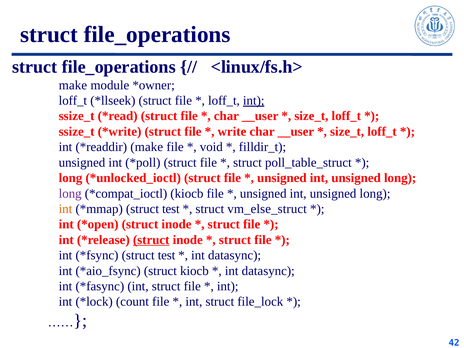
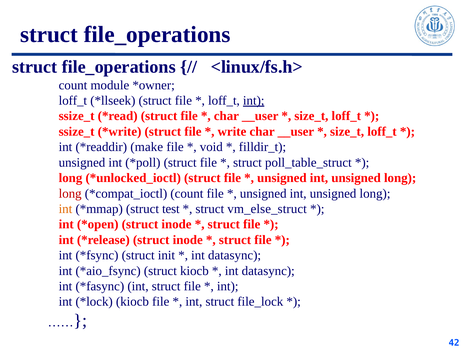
make: make -> count (73, 85)
long colour: purple -> red (70, 193)
kiocb: kiocb -> count (187, 193)
struct underline: present -> none (151, 240)
test: test -> init (166, 255)
count: count -> kiocb (132, 302)
